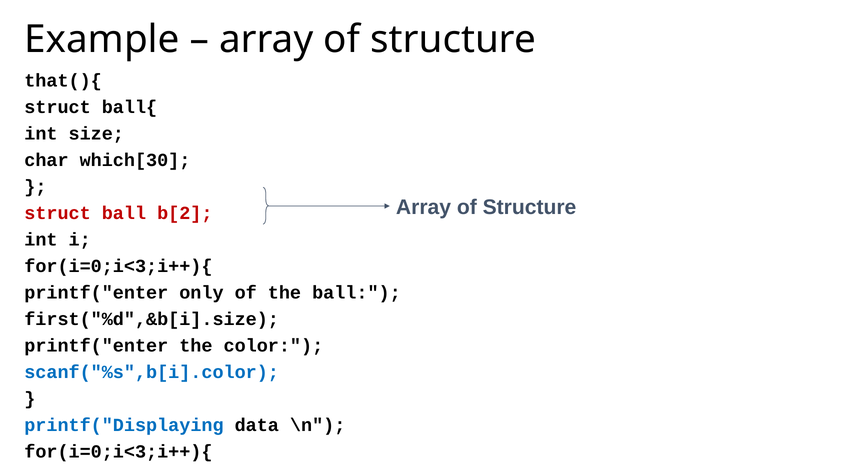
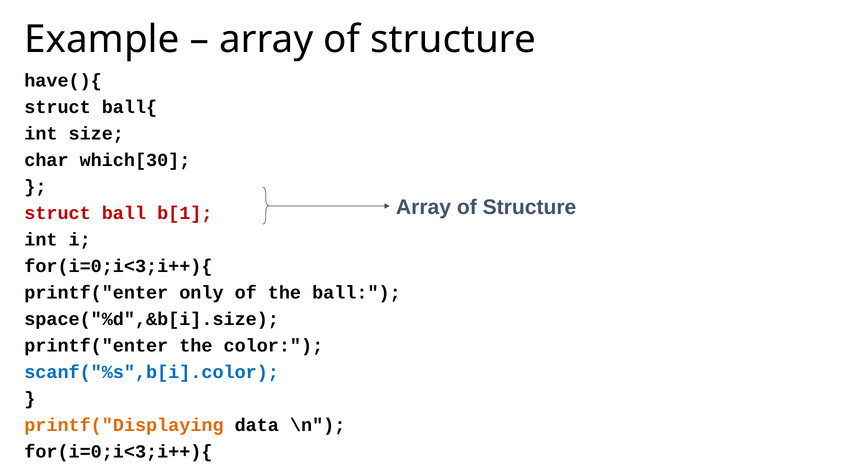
that(){: that(){ -> have(){ (63, 80)
b[2: b[2 -> b[1 (185, 213)
first("%d",&b[i].size: first("%d",&b[i].size -> space("%d",&b[i].size (152, 319)
printf("Displaying colour: blue -> orange (124, 425)
